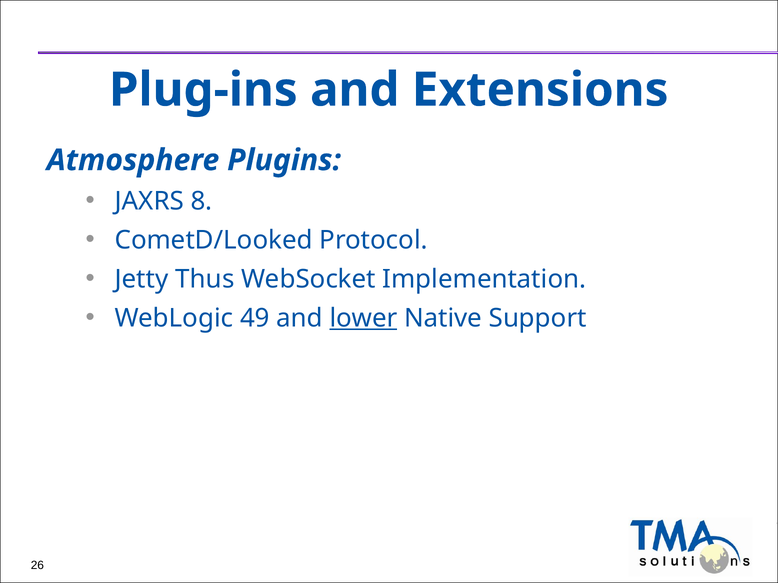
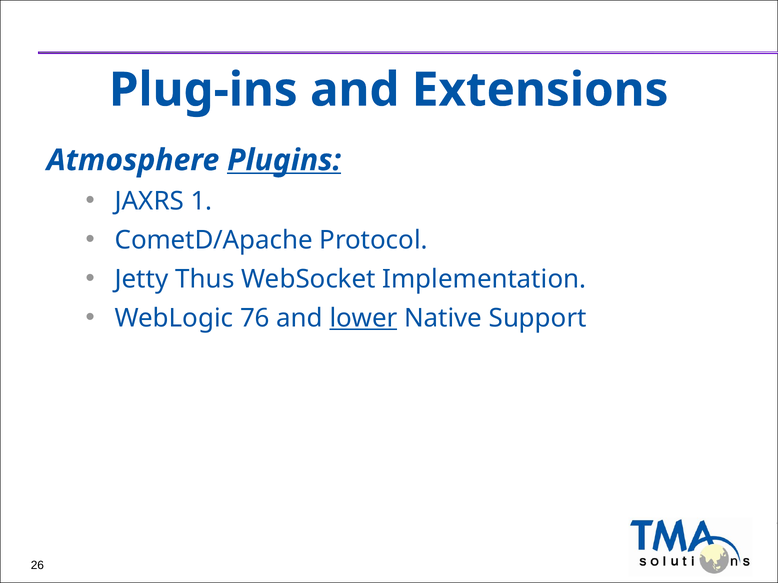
Plugins underline: none -> present (284, 160)
8: 8 -> 1 (202, 202)
CometD/Looked: CometD/Looked -> CometD/Apache (214, 240)
49: 49 -> 76 (255, 318)
